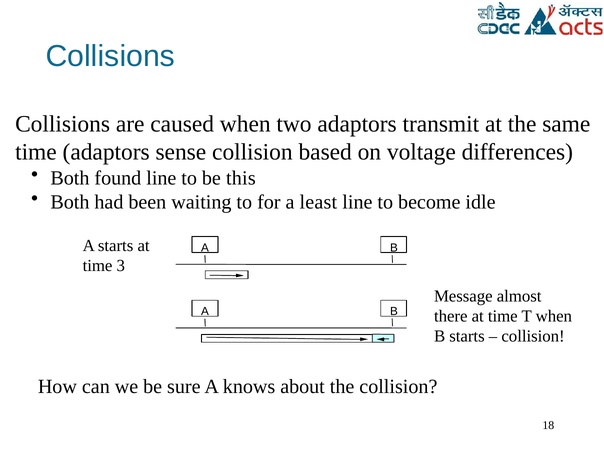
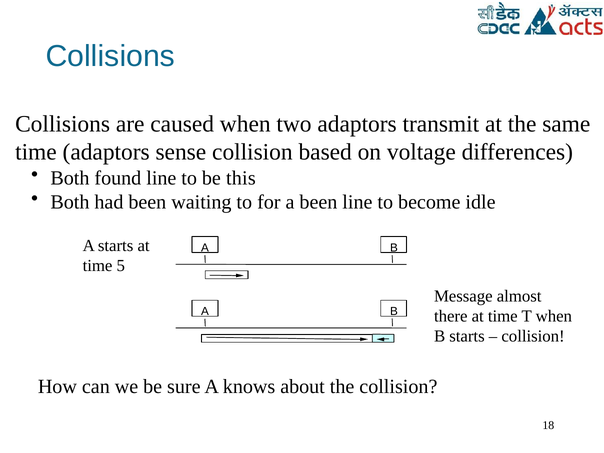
a least: least -> been (318, 202)
3: 3 -> 5 (121, 266)
